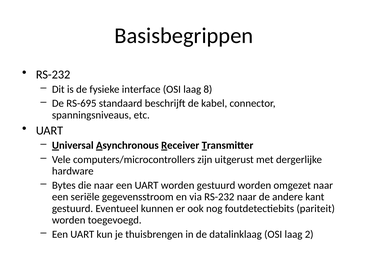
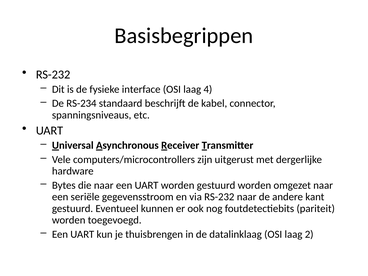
8: 8 -> 4 (208, 89)
RS-695: RS-695 -> RS-234 (81, 103)
